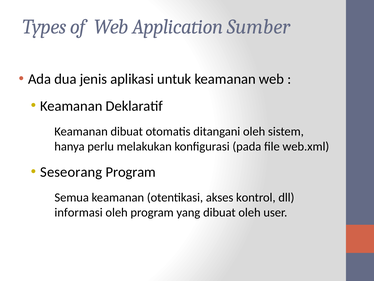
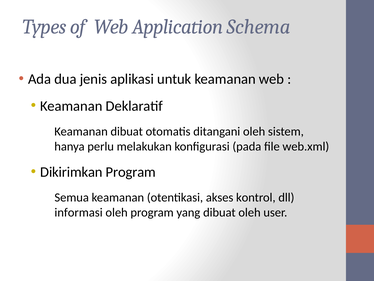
Sumber: Sumber -> Schema (259, 27)
Seseorang: Seseorang -> Dikirimkan (71, 172)
